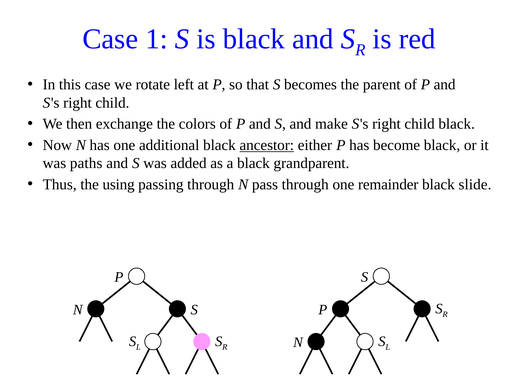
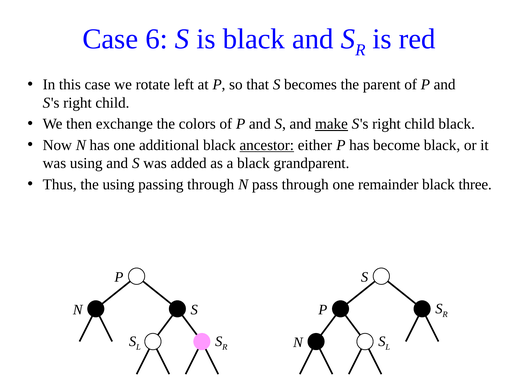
1: 1 -> 6 (157, 39)
make underline: none -> present (331, 124)
was paths: paths -> using (86, 163)
slide: slide -> three (475, 184)
